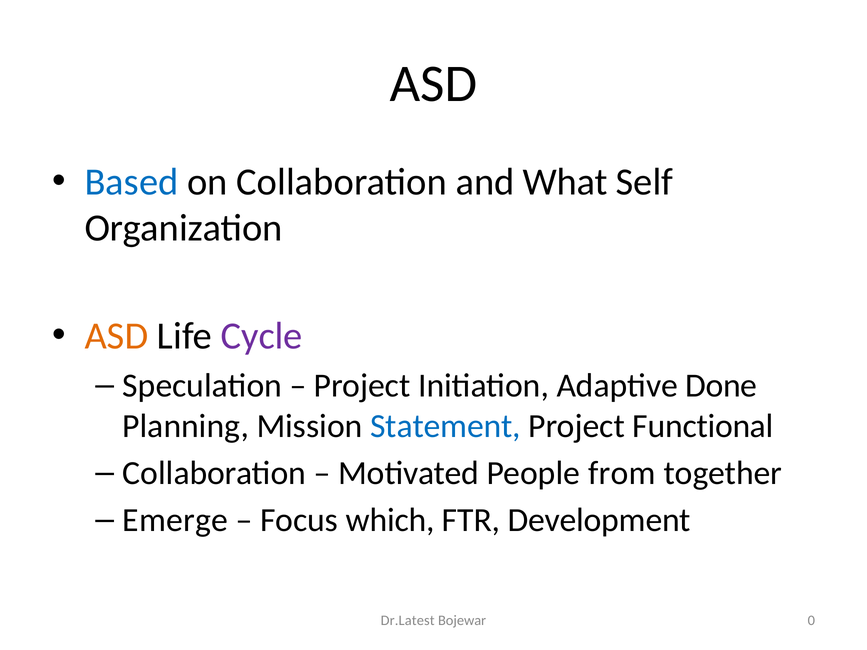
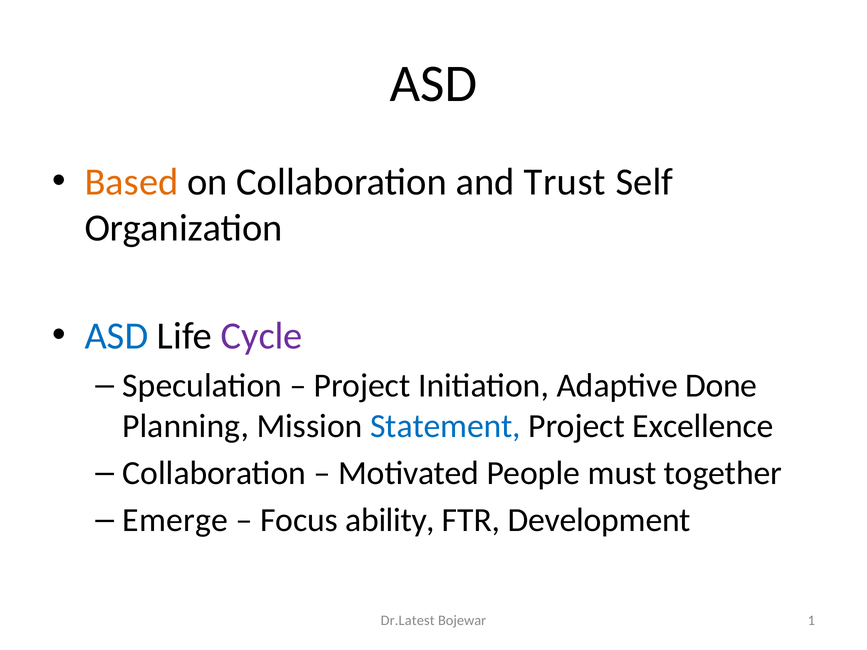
Based colour: blue -> orange (131, 182)
What: What -> Trust (565, 182)
ASD colour: orange -> blue (116, 336)
Functional: Functional -> Excellence (703, 426)
from: from -> must (622, 473)
which: which -> ability (390, 521)
0: 0 -> 1 (811, 621)
